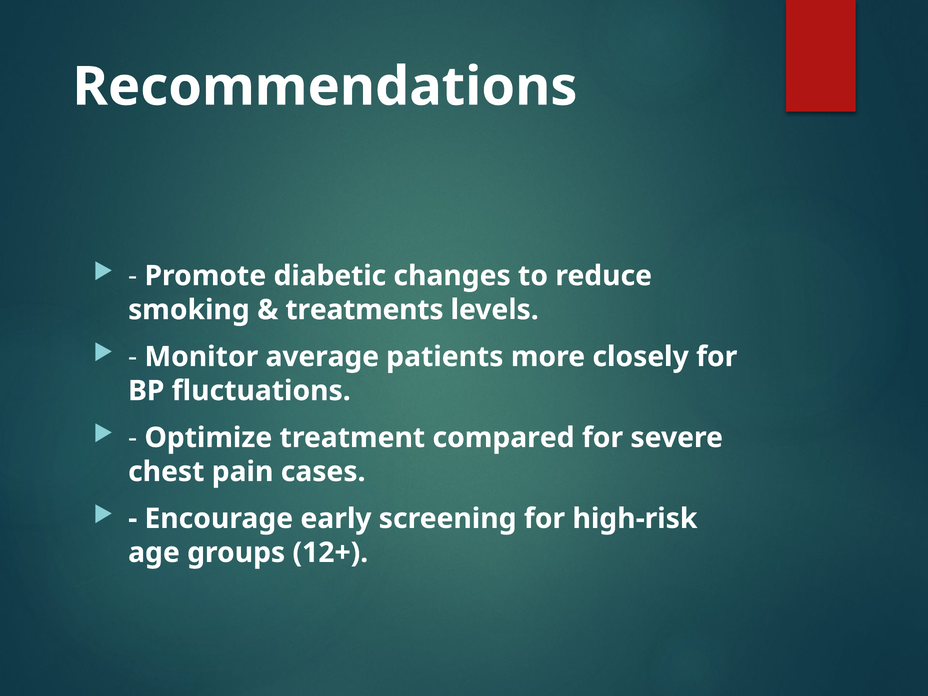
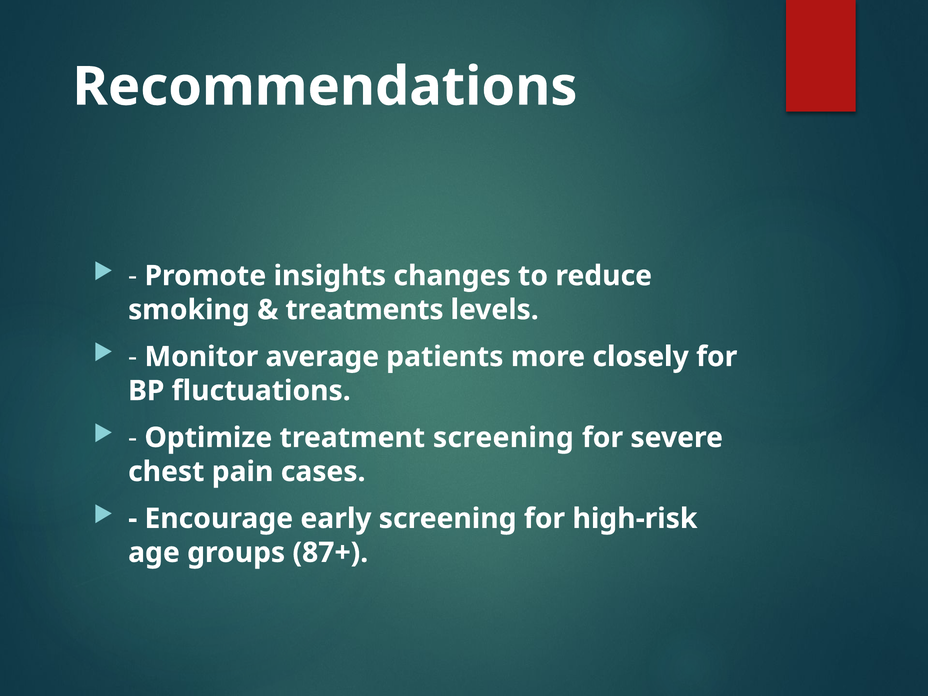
diabetic: diabetic -> insights (330, 276)
treatment compared: compared -> screening (503, 438)
12+: 12+ -> 87+ (330, 553)
